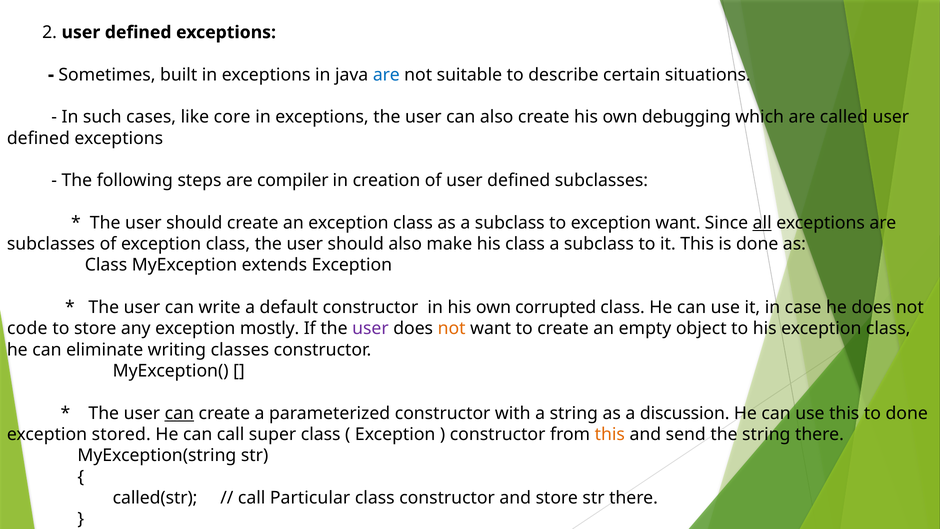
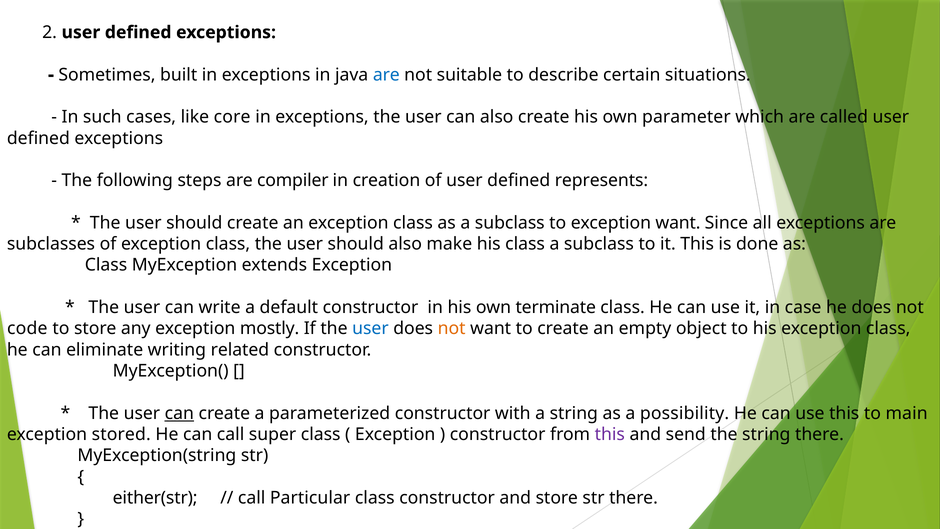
debugging: debugging -> parameter (686, 117)
defined subclasses: subclasses -> represents (601, 180)
all underline: present -> none (762, 223)
corrupted: corrupted -> terminate (556, 307)
user colour: purple -> blue (370, 328)
classes: classes -> related (240, 350)
discussion: discussion -> possibility (685, 413)
to done: done -> main (907, 413)
this colour: orange -> purple (610, 434)
called(str: called(str -> either(str (155, 498)
